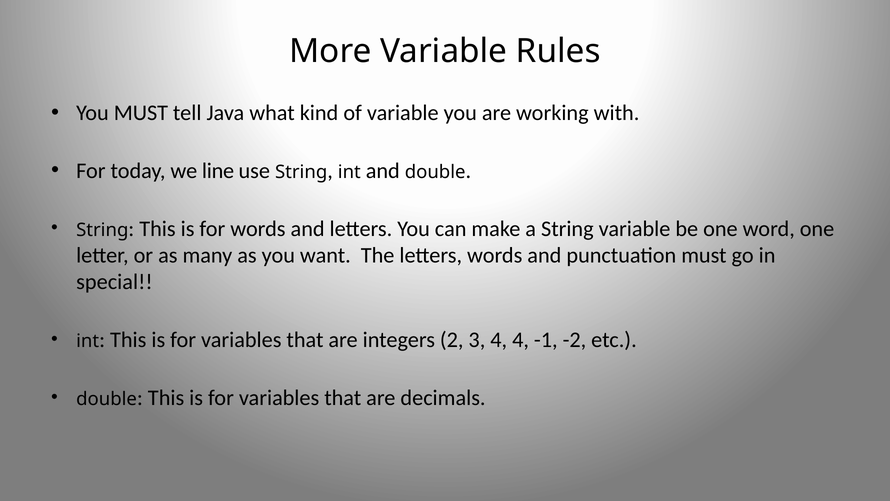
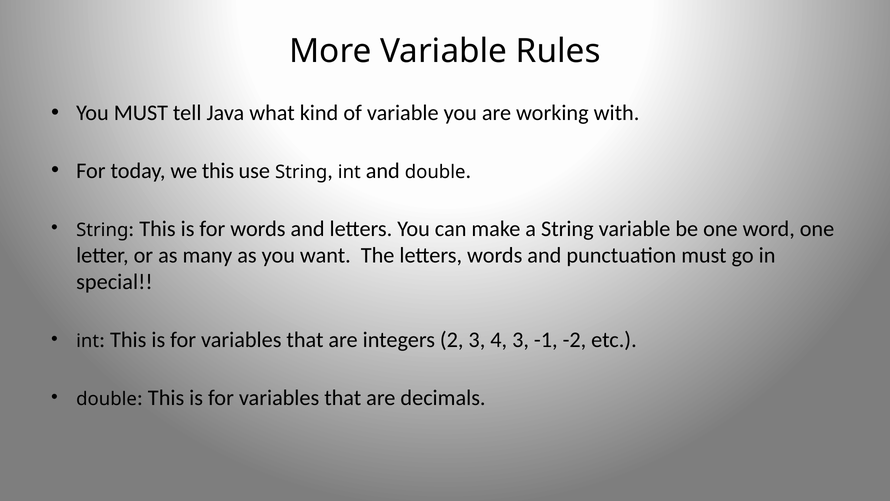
we line: line -> this (218, 171)
4 4: 4 -> 3 (521, 340)
